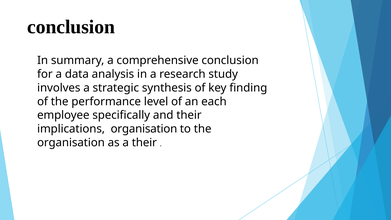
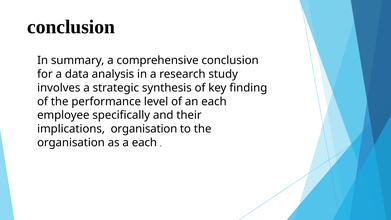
a their: their -> each (144, 143)
